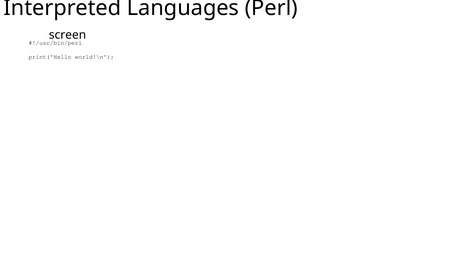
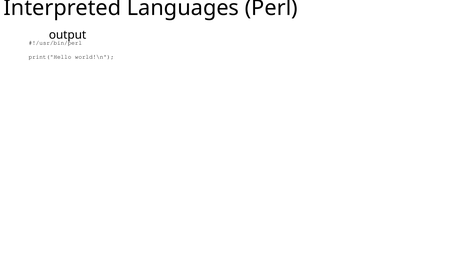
screen: screen -> output (68, 35)
